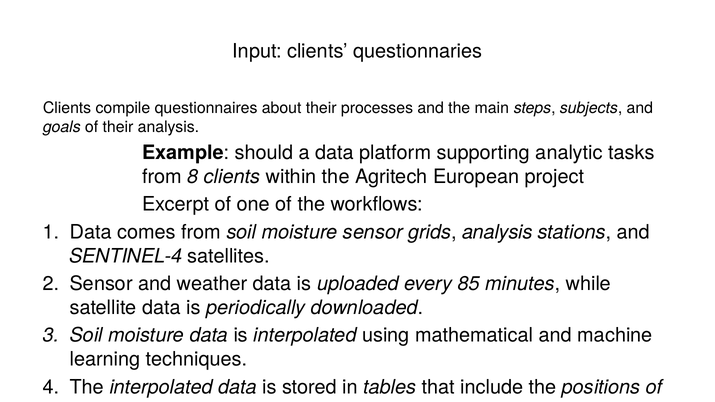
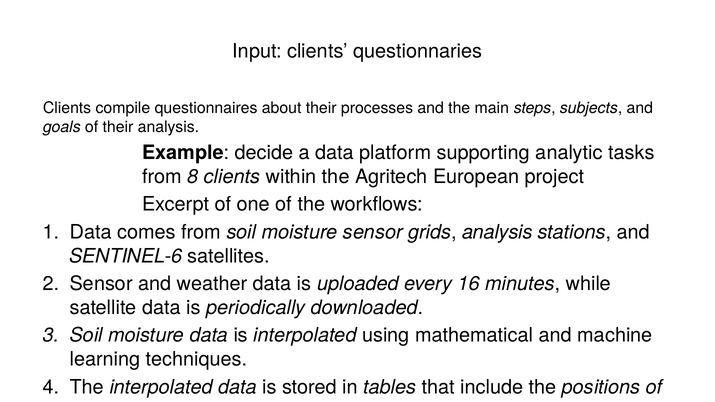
Example should: should -> decide (264, 153)
SENTINEL-4: SENTINEL-4 -> SENTINEL-6 (126, 256)
85: 85 -> 16 (469, 284)
